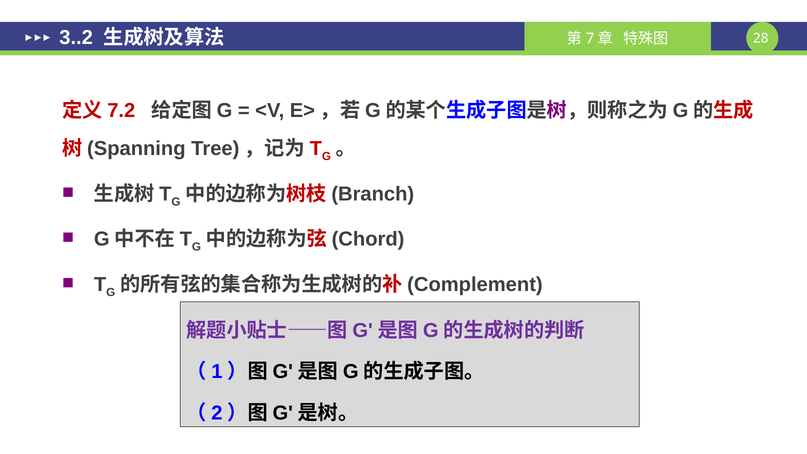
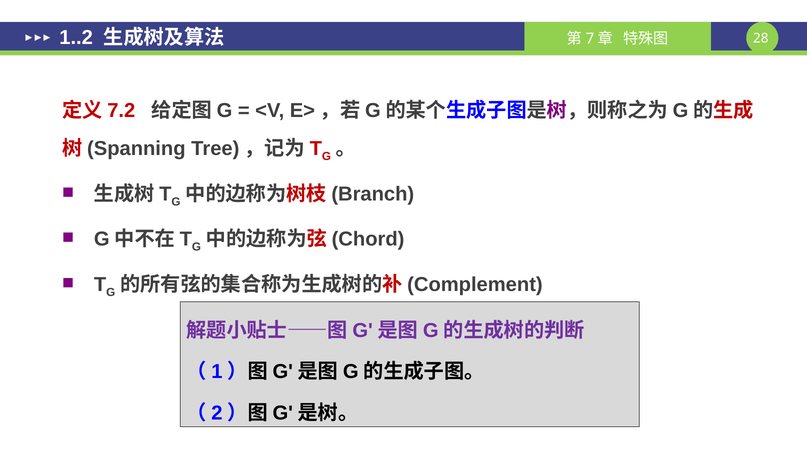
3..2: 3..2 -> 1..2 (76, 38)
